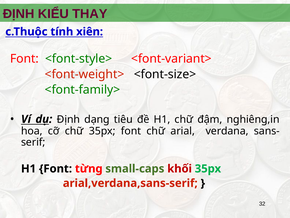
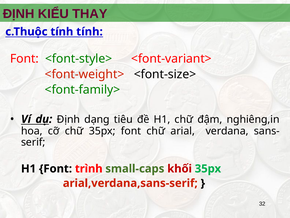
tính xiên: xiên -> tính (90, 32)
từng: từng -> trình (89, 168)
